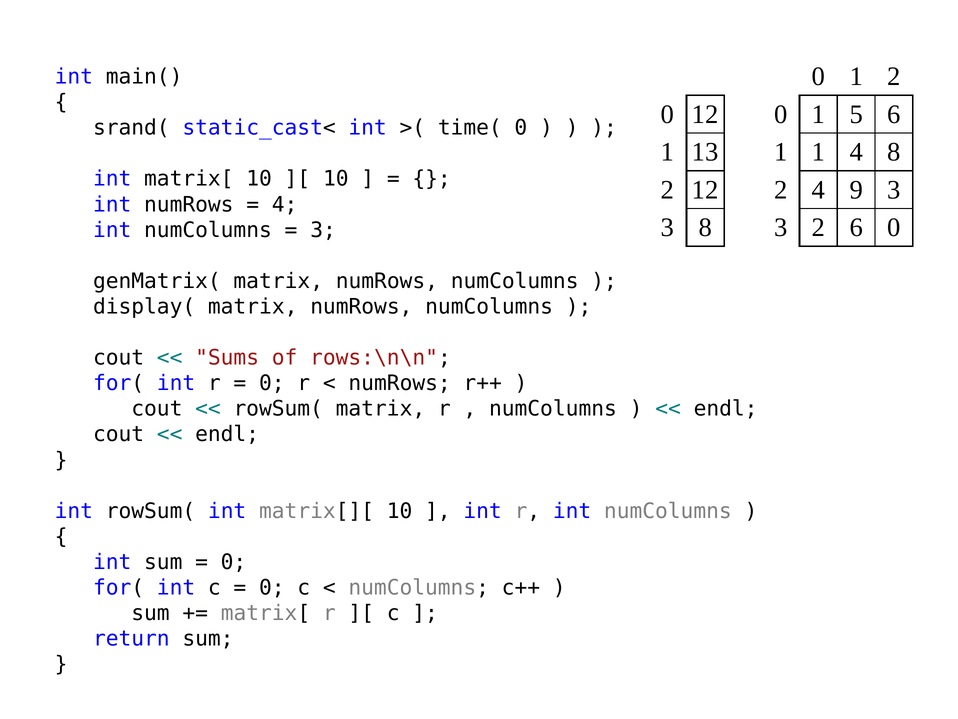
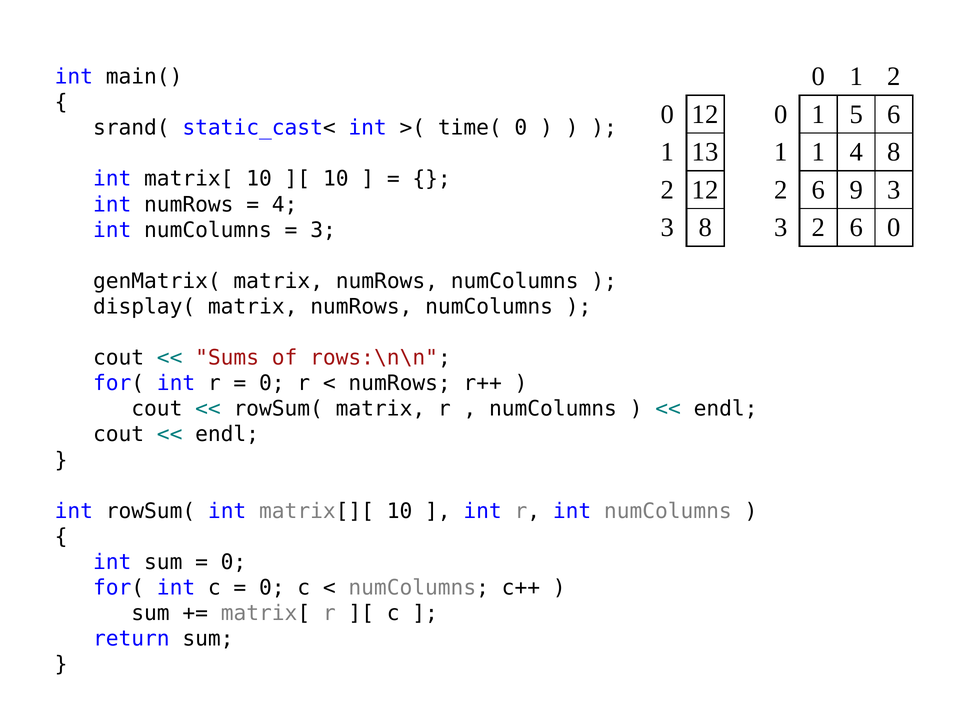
4: 4 -> 6 (819, 190)
